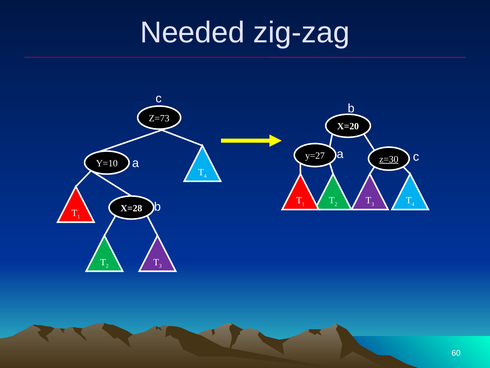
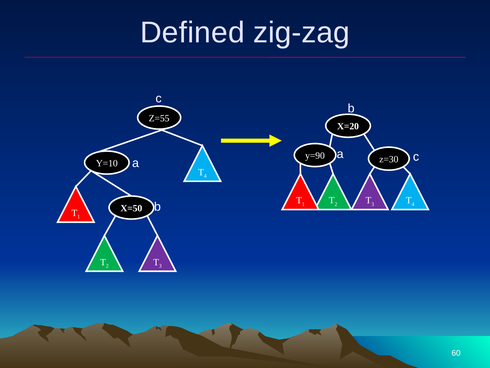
Needed: Needed -> Defined (192, 33)
Z=73: Z=73 -> Z=55 (159, 118)
y=27: y=27 -> y=90 (315, 156)
z=30 underline: present -> none (389, 159)
X=28: X=28 -> X=50 (131, 208)
